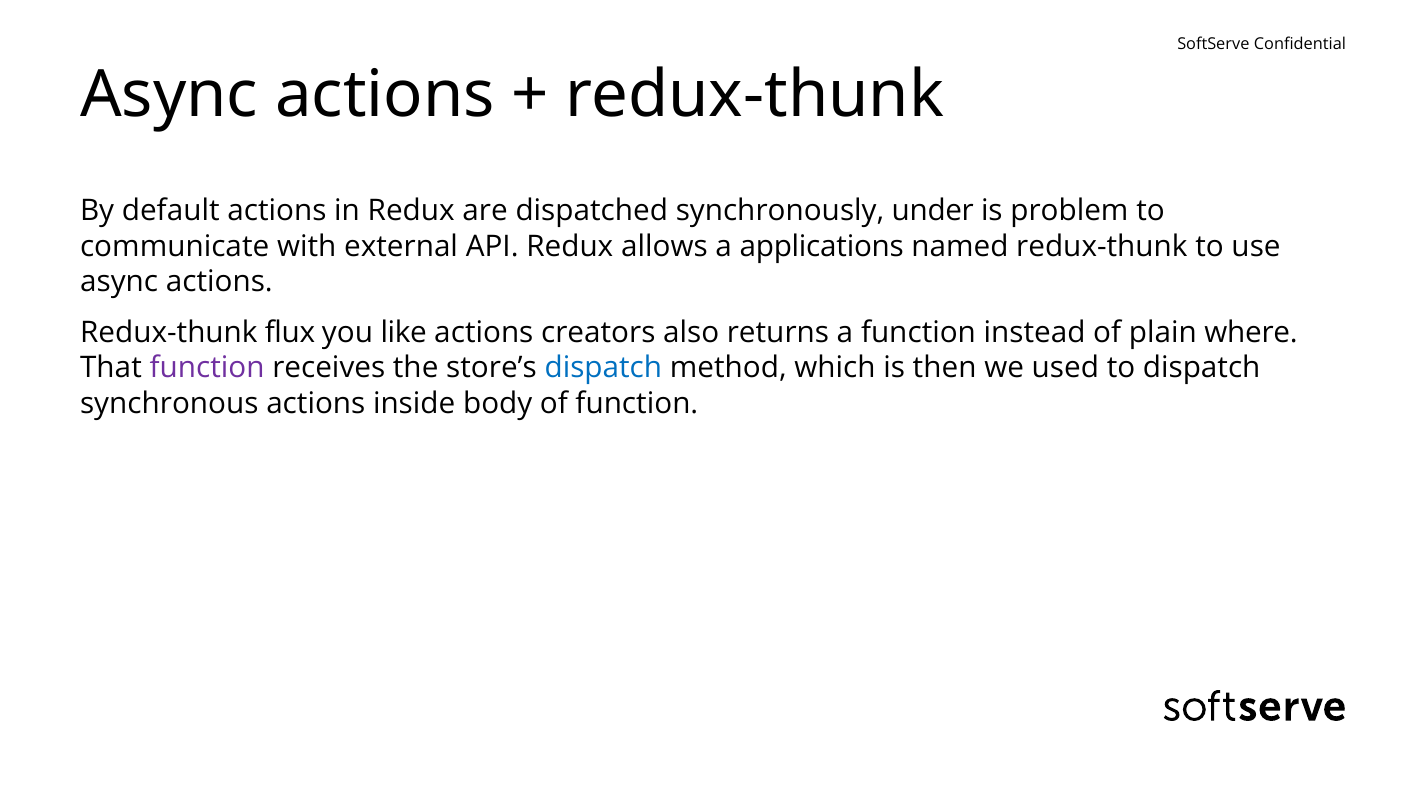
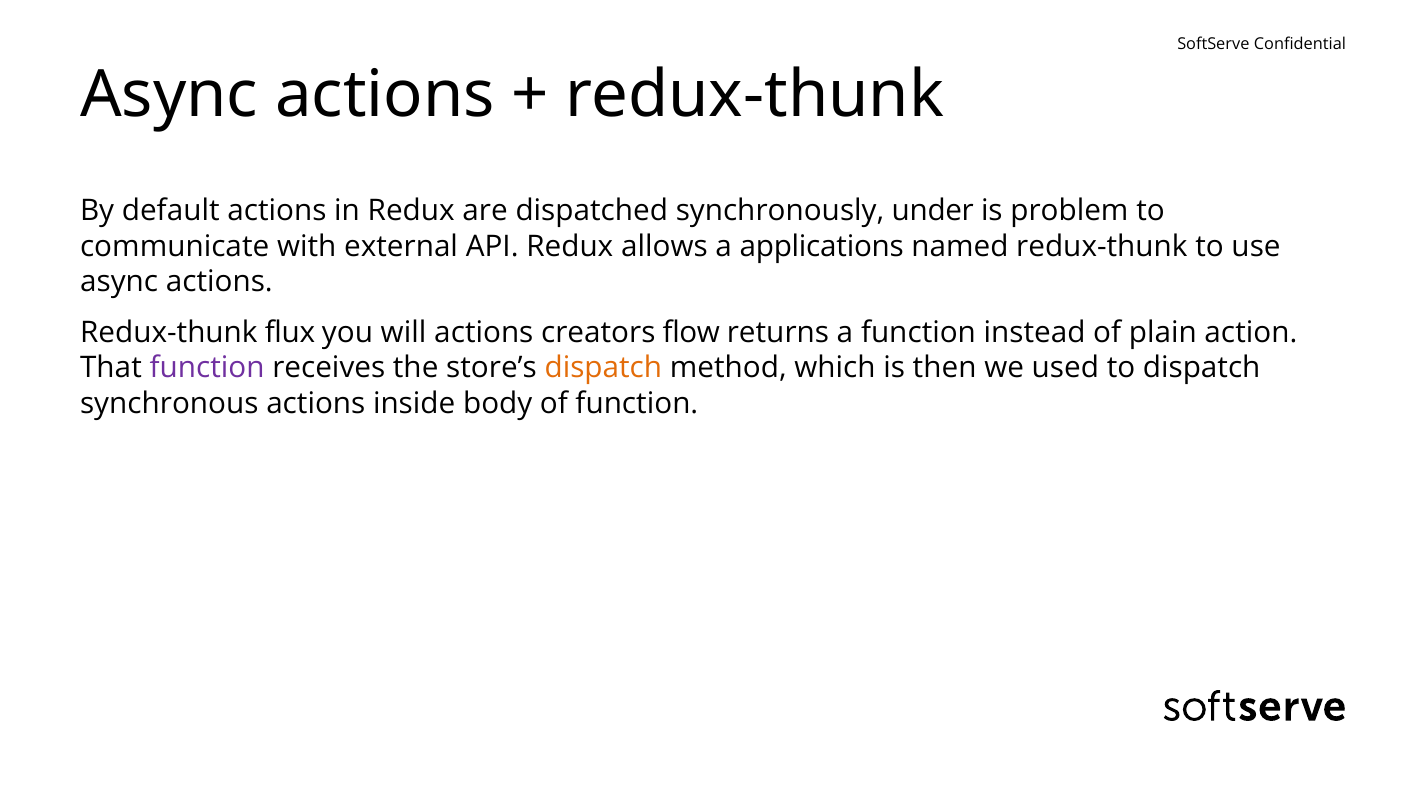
like: like -> will (404, 333)
also: also -> flow (691, 333)
where: where -> action (1251, 333)
dispatch colour: blue -> orange (603, 368)
